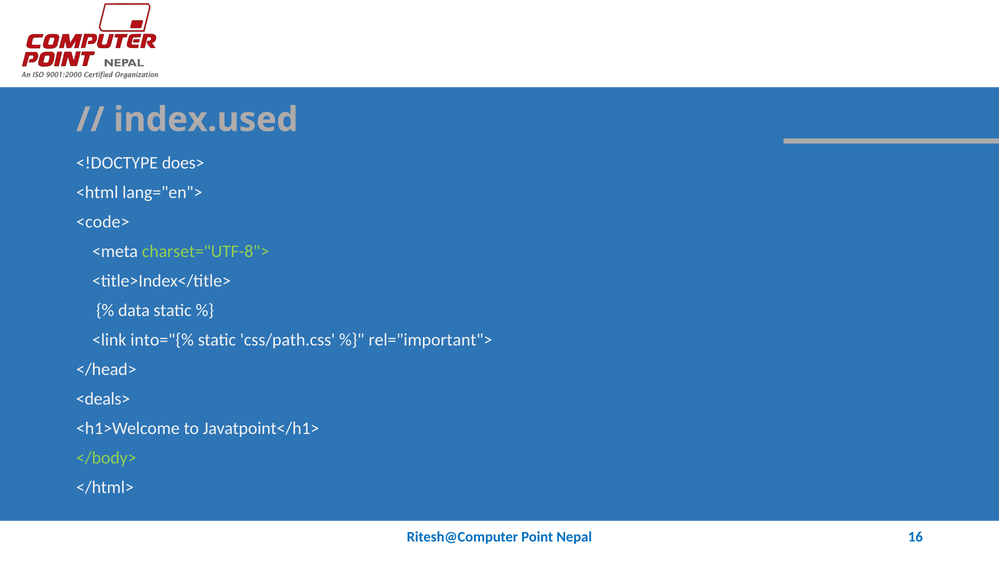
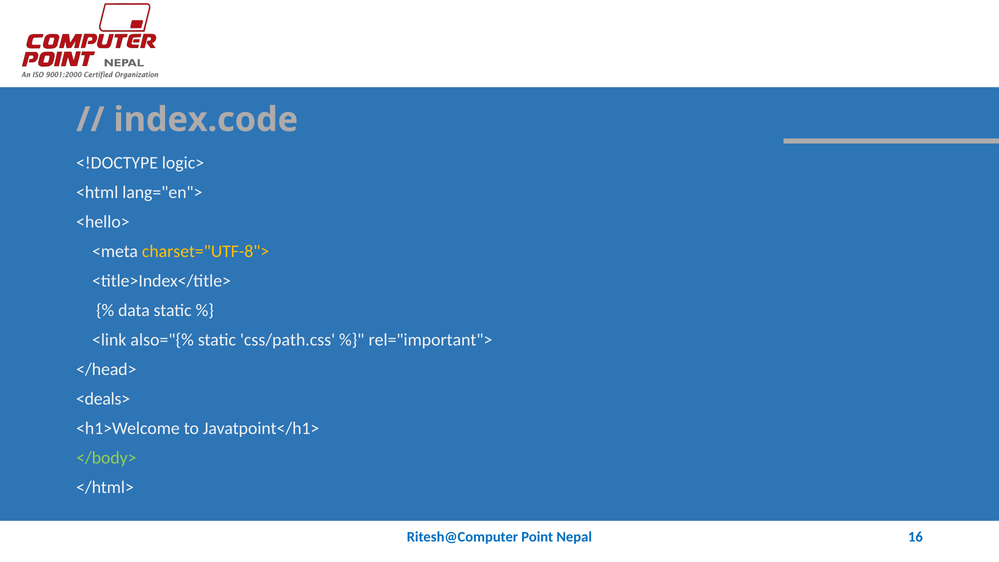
index.used: index.used -> index.code (206, 120)
does>: does> -> logic> (183, 163)
<code>: <code> -> <hello> (103, 222)
charset="UTF-8"> colour: light green -> yellow (206, 251)
into="{%: into="{% -> also="{% (162, 340)
